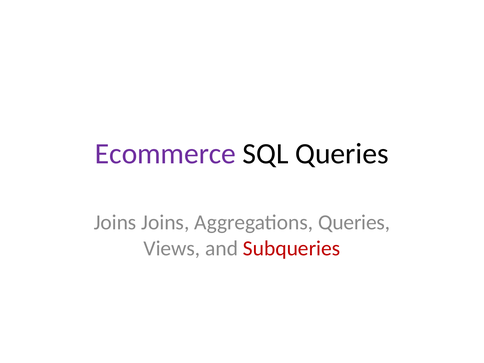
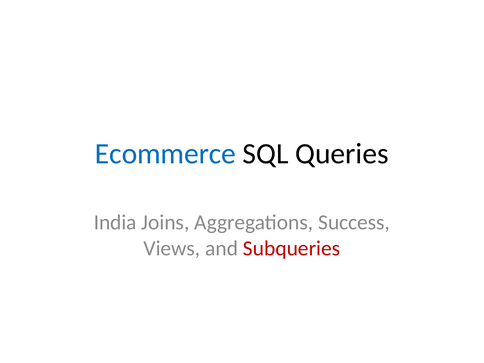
Ecommerce colour: purple -> blue (165, 154)
Joins: Joins -> India (115, 223)
Aggregations Queries: Queries -> Success (354, 223)
